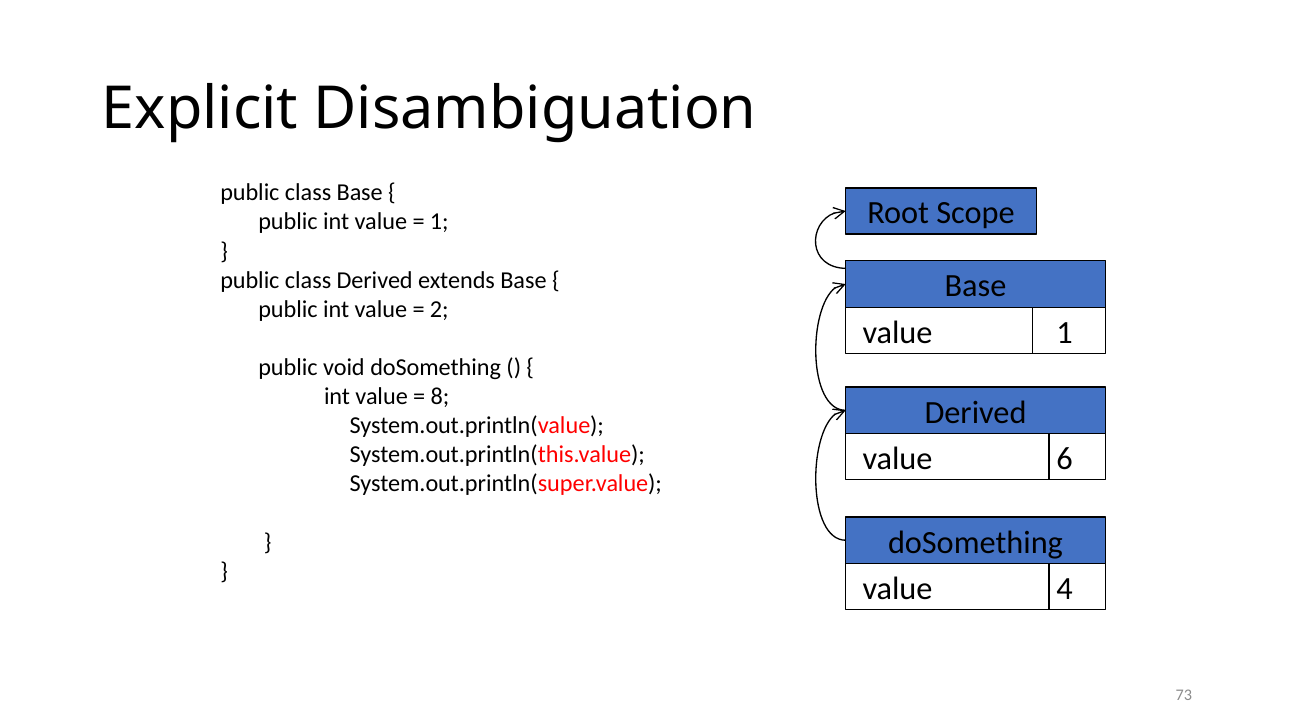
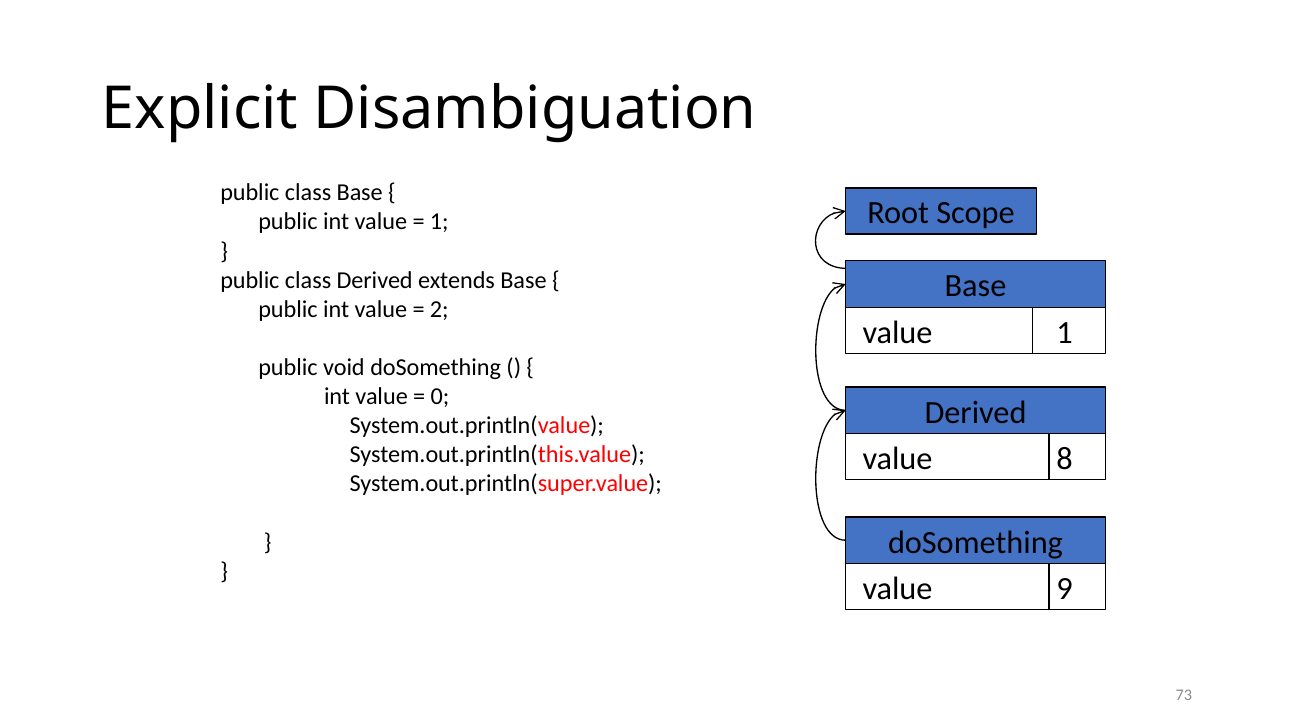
8: 8 -> 0 (440, 397)
6: 6 -> 8 (1065, 459)
4: 4 -> 9 (1065, 589)
